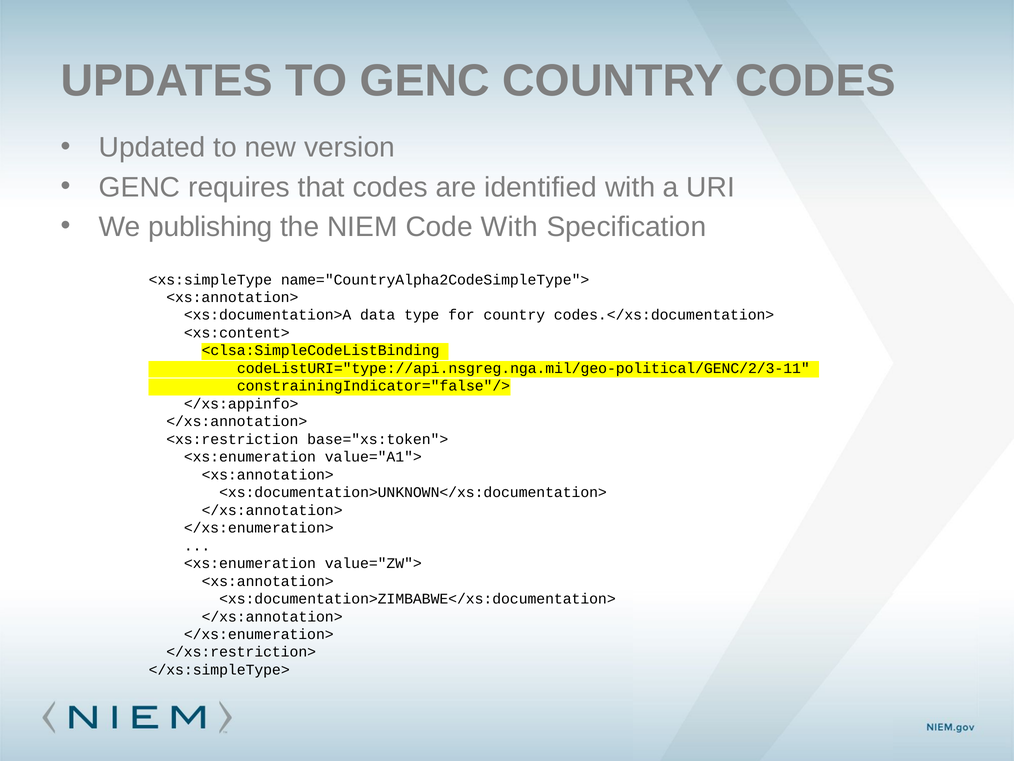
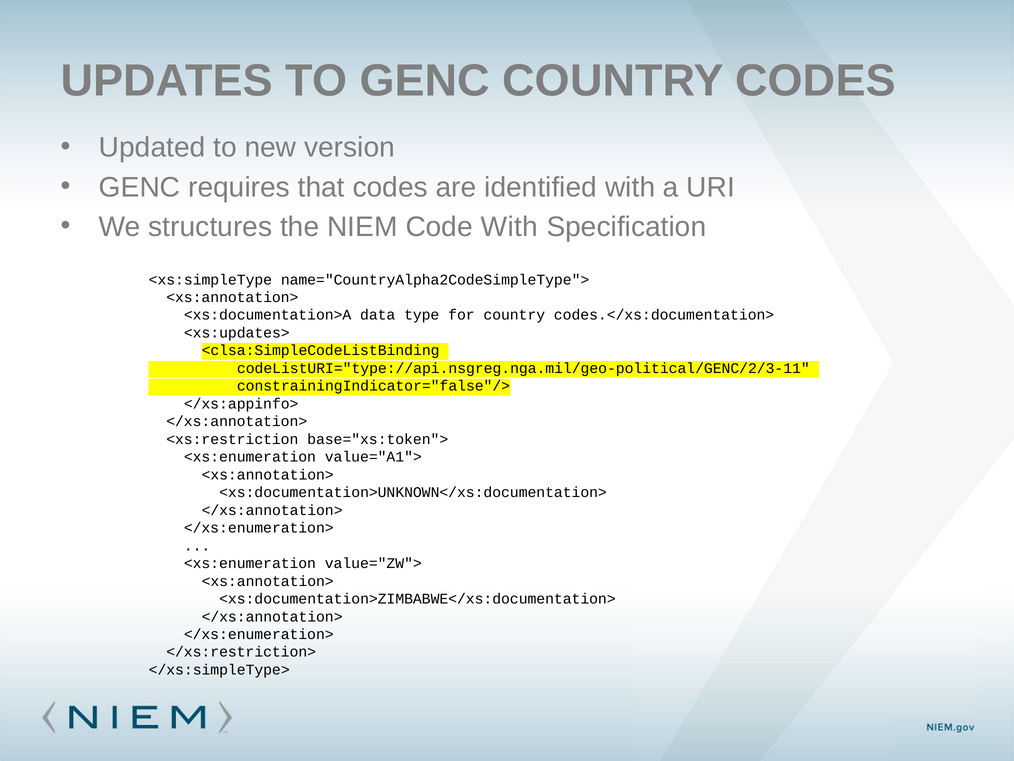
publishing: publishing -> structures (210, 227)
<xs:content>: <xs:content> -> <xs:updates> (237, 333)
